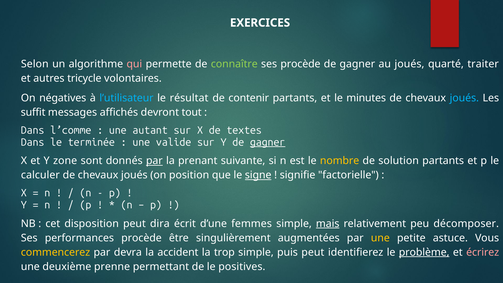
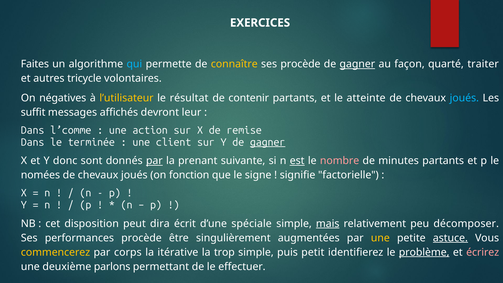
Selon: Selon -> Faites (35, 64)
qui colour: pink -> light blue (134, 64)
connaître colour: light green -> yellow (234, 64)
gagner underline: none -> present (357, 64)
au joués: joués -> façon (410, 64)
l’utilisateur colour: light blue -> yellow (127, 98)
minutes: minutes -> atteinte (366, 98)
tout: tout -> leur (192, 112)
autant: autant -> action (150, 130)
textes: textes -> remise (244, 130)
valide: valide -> client (174, 142)
zone: zone -> donc (65, 161)
est underline: none -> present (297, 161)
nombre colour: yellow -> pink (340, 161)
solution: solution -> minutes (399, 161)
calculer: calculer -> nomées (40, 175)
position: position -> fonction (189, 175)
signe underline: present -> none (258, 175)
femmes: femmes -> spéciale (252, 223)
astuce underline: none -> present (450, 238)
devra: devra -> corps (128, 252)
accident: accident -> itérative (178, 252)
puis peut: peut -> petit (313, 252)
prenne: prenne -> parlons (112, 266)
positives: positives -> effectuer (242, 266)
